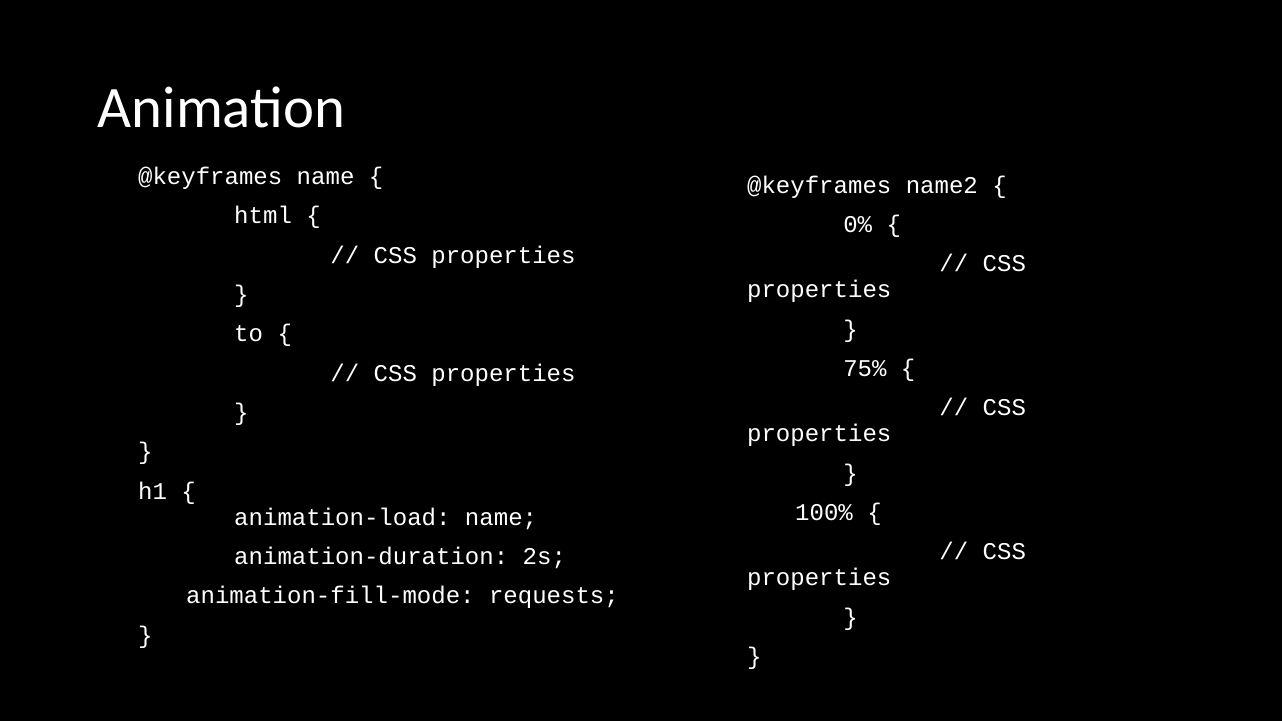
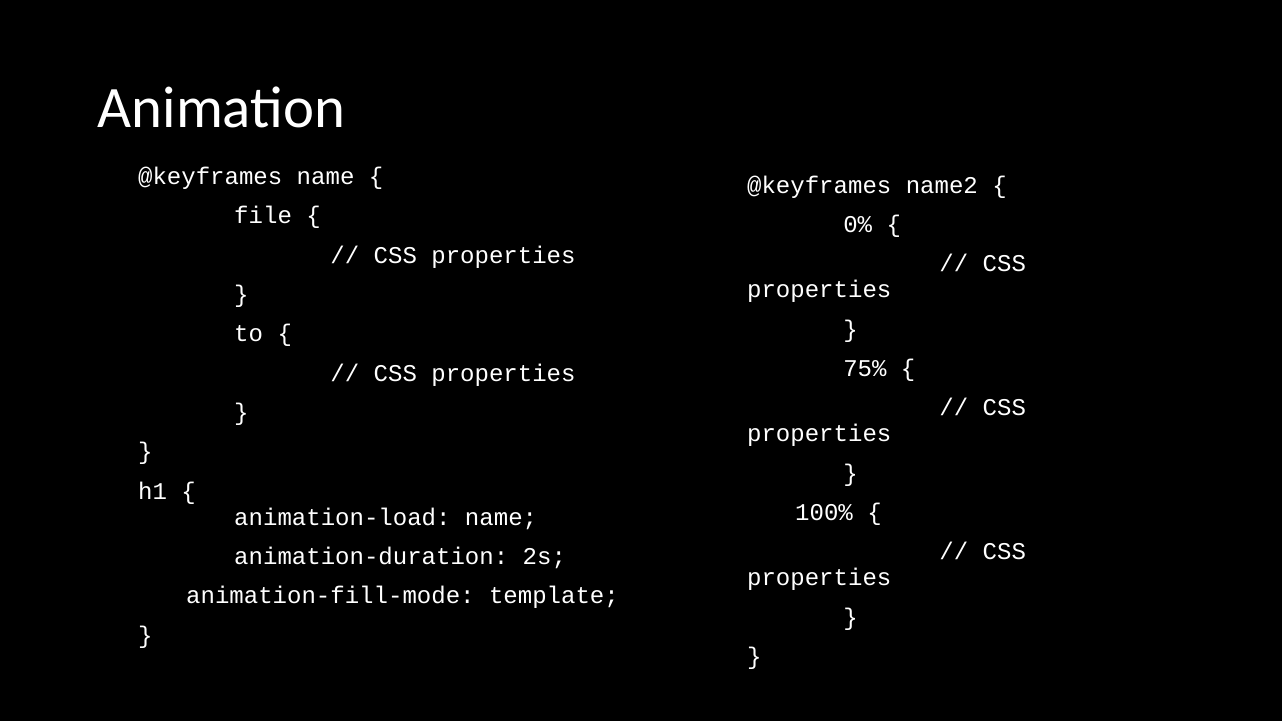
html: html -> file (263, 216)
requests: requests -> template (554, 596)
